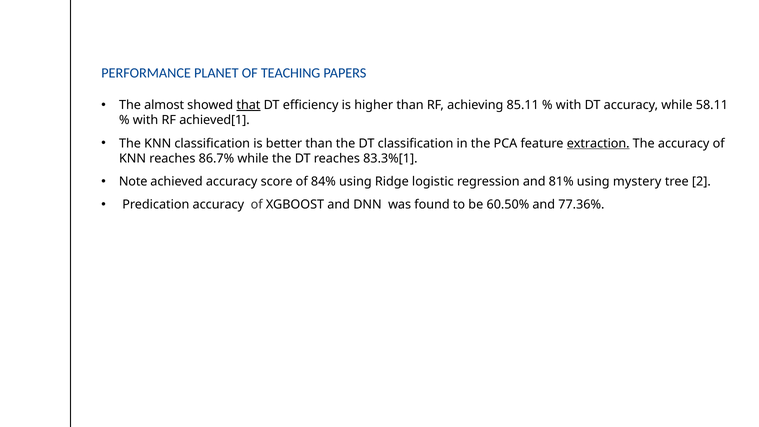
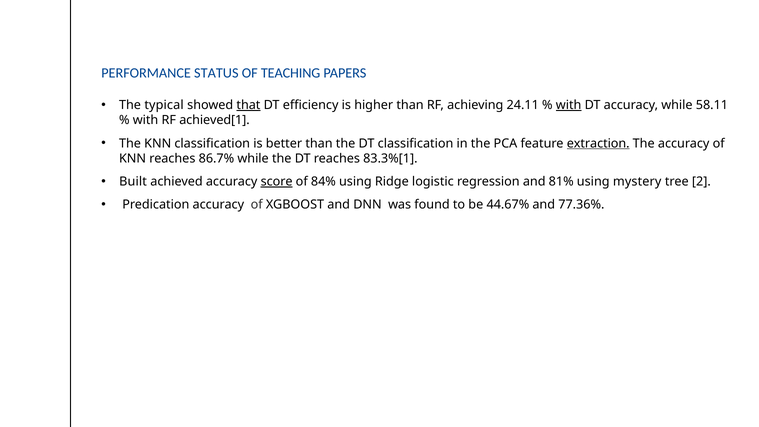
PLANET: PLANET -> STATUS (216, 73)
almost: almost -> typical (164, 105)
85.11: 85.11 -> 24.11 (523, 105)
with underline: none -> present (569, 105)
Note: Note -> Built (133, 182)
score underline: none -> present (277, 182)
60.50%: 60.50% -> 44.67% (508, 205)
